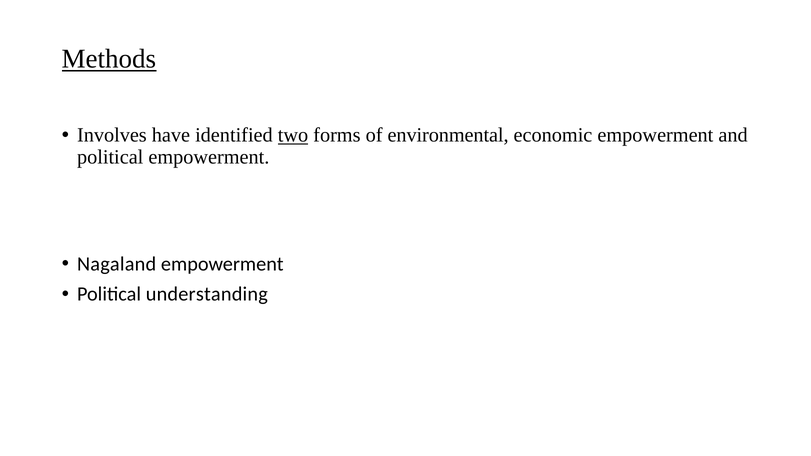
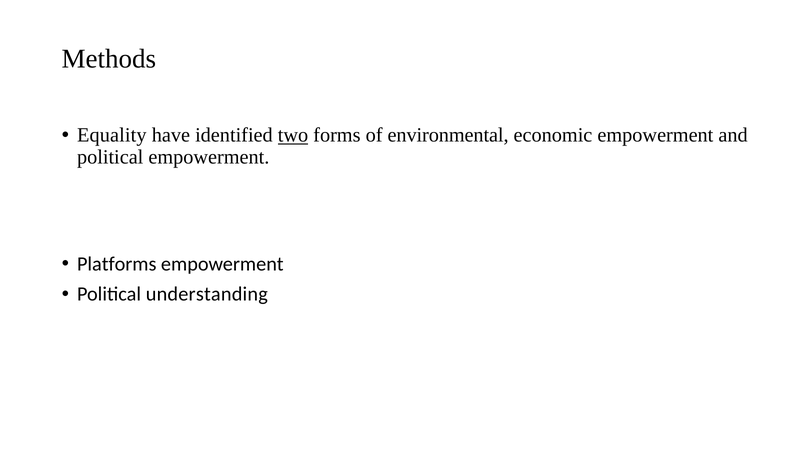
Methods underline: present -> none (109, 59)
Involves: Involves -> Equality (112, 135)
Nagaland: Nagaland -> Platforms (117, 264)
